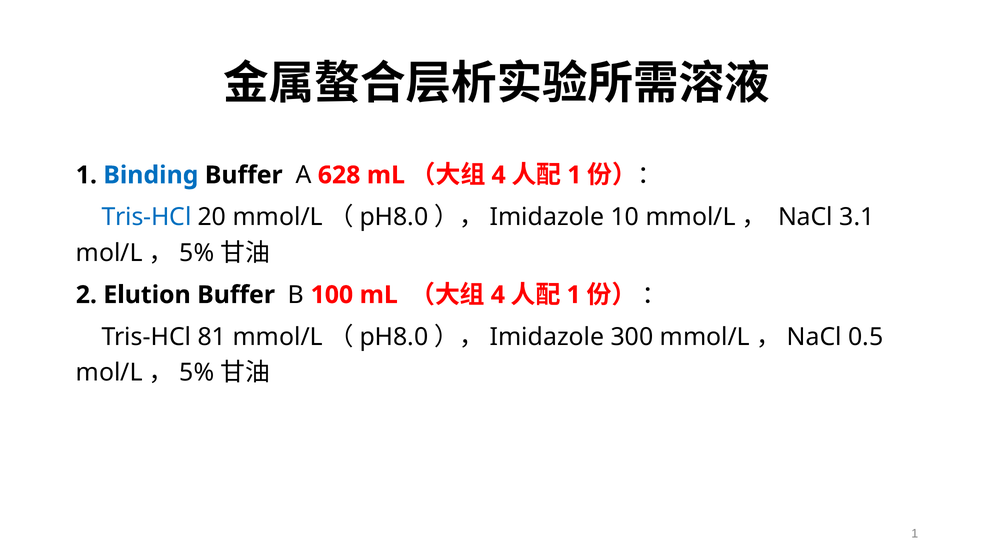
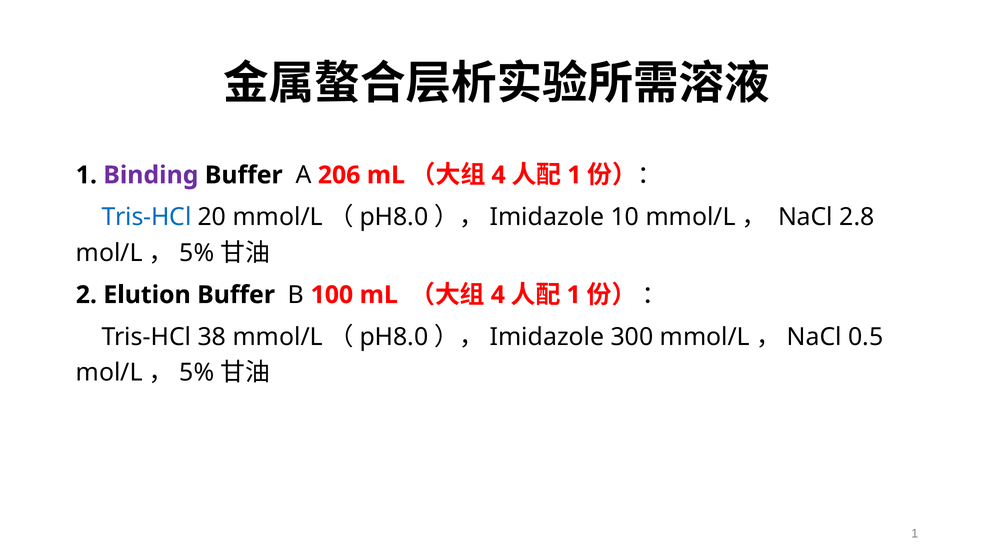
Binding colour: blue -> purple (151, 175)
628: 628 -> 206 (339, 175)
3.1: 3.1 -> 2.8 (857, 217)
81: 81 -> 38 (212, 337)
